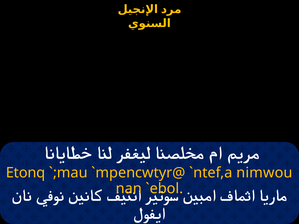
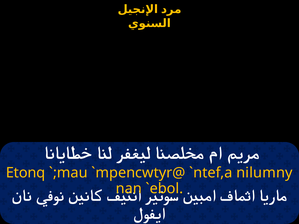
nimwou: nimwou -> nilumny (264, 173)
